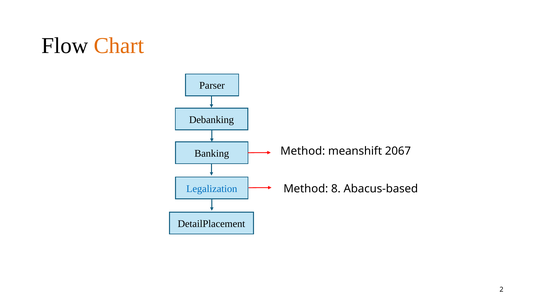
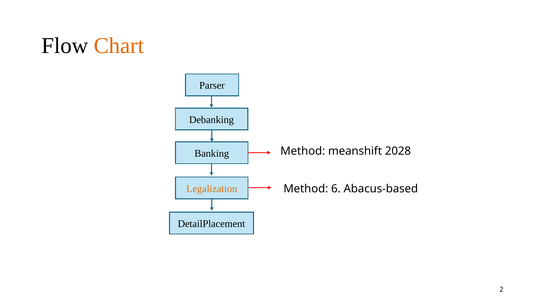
2067: 2067 -> 2028 (398, 151)
Legalization colour: blue -> orange (212, 189)
8: 8 -> 6 (336, 189)
